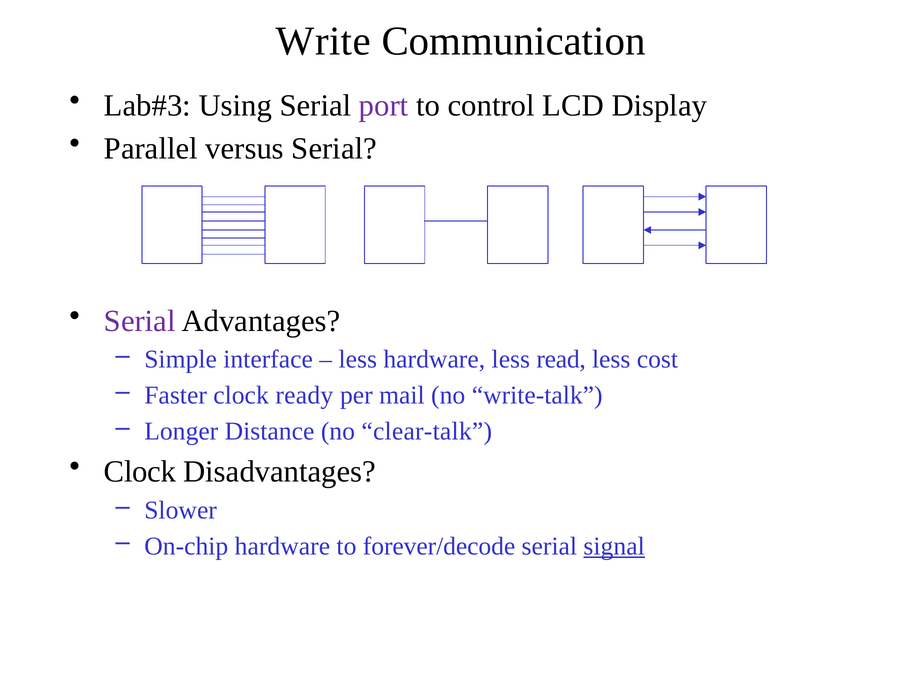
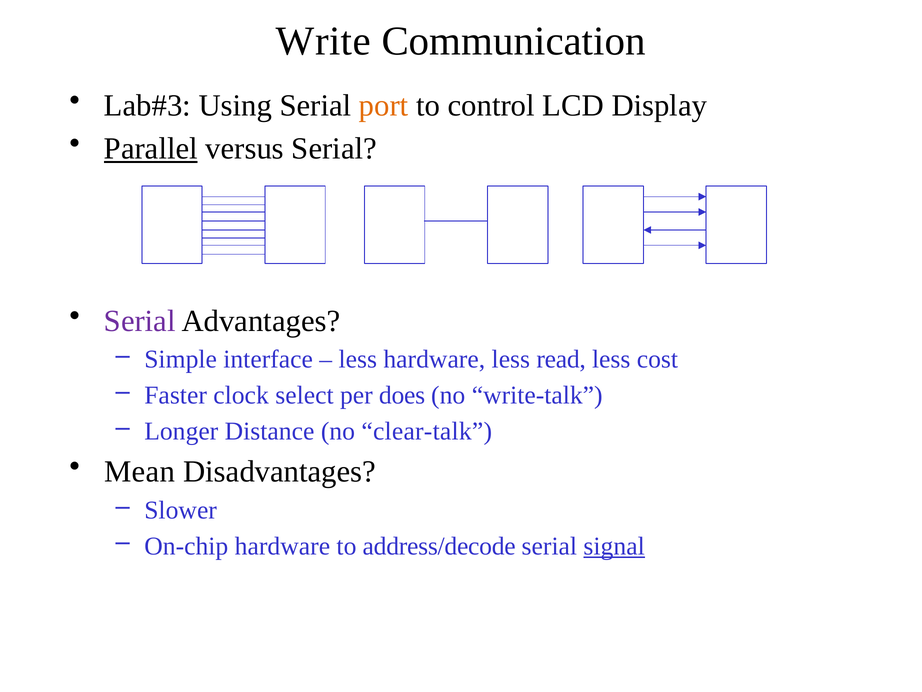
port colour: purple -> orange (384, 106)
Parallel underline: none -> present (151, 149)
ready: ready -> select (304, 395)
mail: mail -> does (402, 395)
Clock: Clock -> Mean (140, 471)
forever/decode: forever/decode -> address/decode (439, 546)
